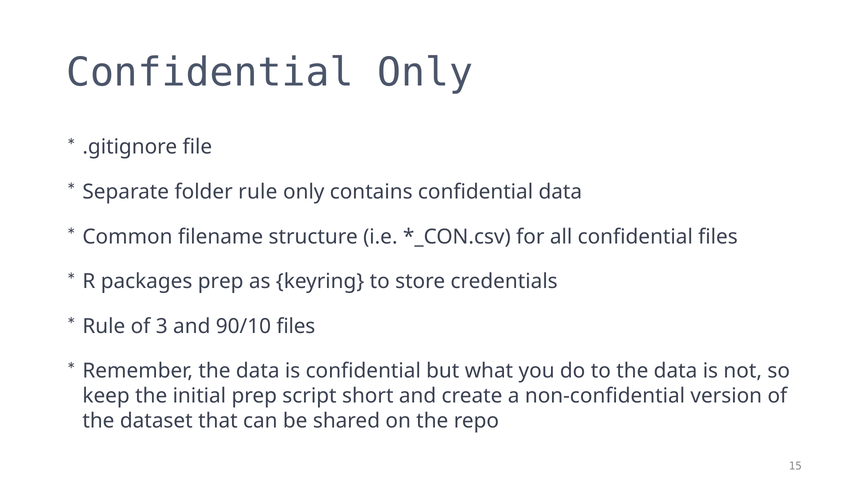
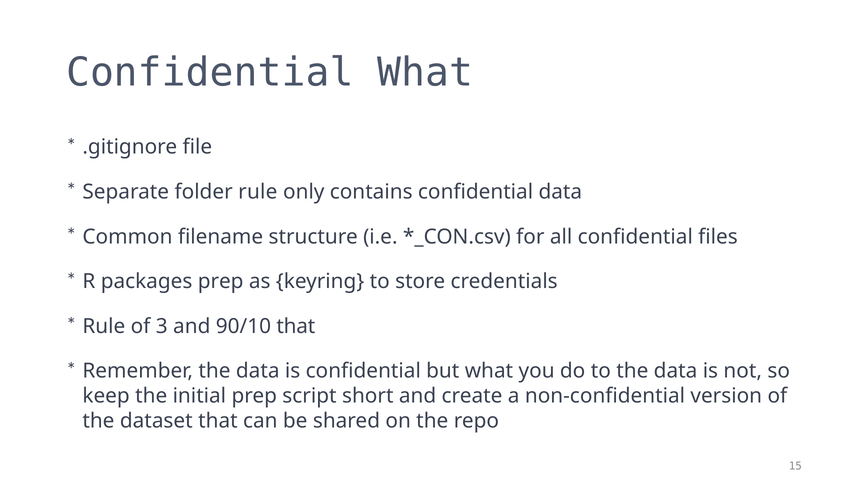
Confidential Only: Only -> What (425, 73)
90/10 files: files -> that (296, 326)
